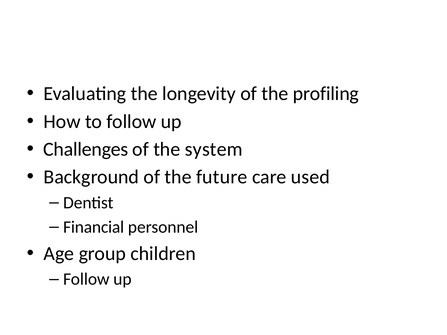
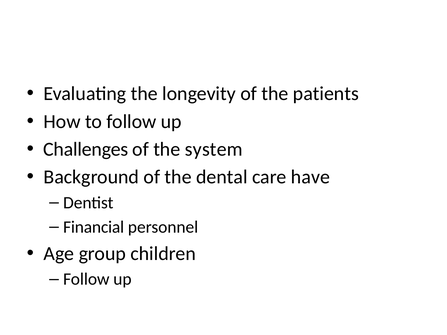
profiling: profiling -> patients (326, 94)
future: future -> dental (222, 177)
used: used -> have (311, 177)
